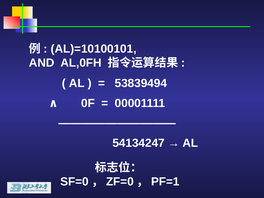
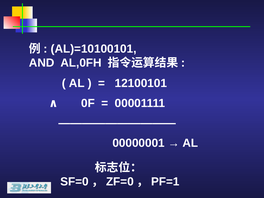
53839494: 53839494 -> 12100101 (141, 83)
54134247: 54134247 -> 00000001 (139, 143)
